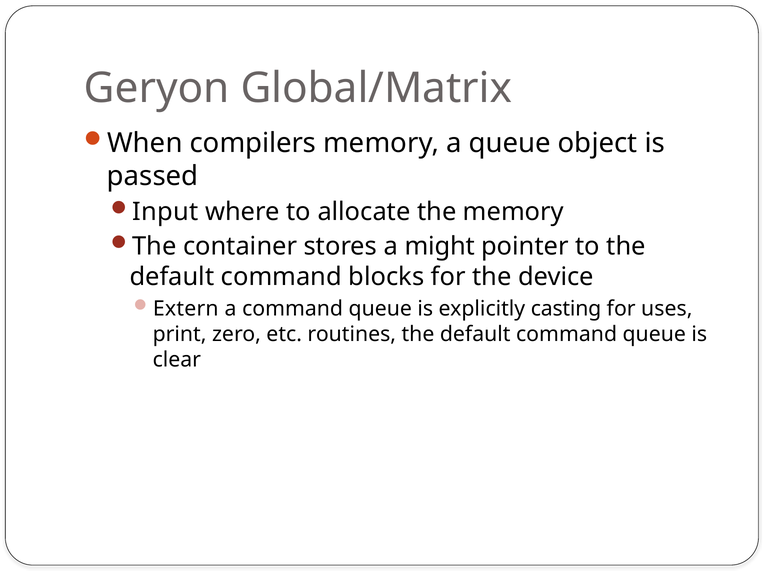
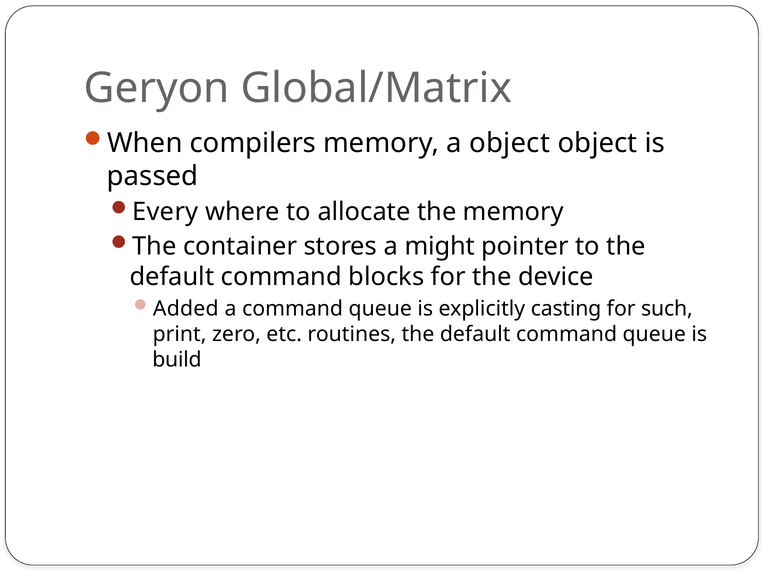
a queue: queue -> object (510, 143)
Input: Input -> Every (165, 212)
Extern: Extern -> Added (186, 309)
uses: uses -> such (667, 309)
clear: clear -> build (177, 360)
